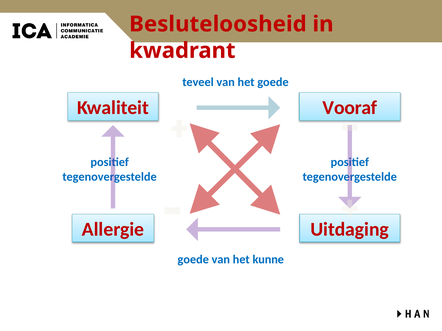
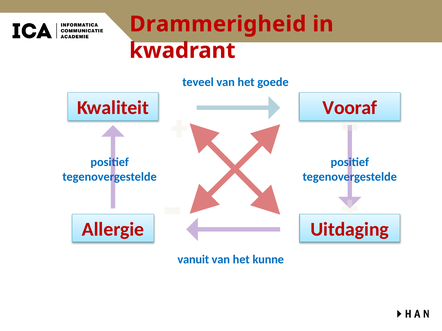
Besluteloosheid: Besluteloosheid -> Drammerigheid (218, 24)
goede: goede -> vanuit (193, 260)
